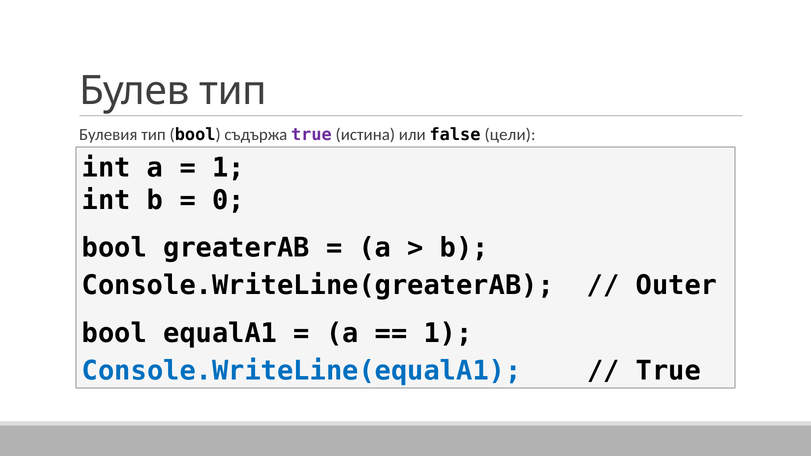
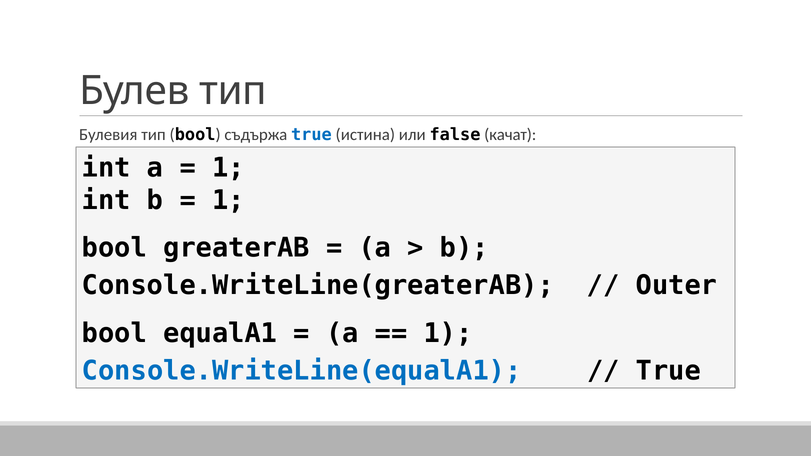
true colour: purple -> blue (311, 135)
цели: цели -> качат (510, 135)
0: 0 -> 1 (228, 201)
